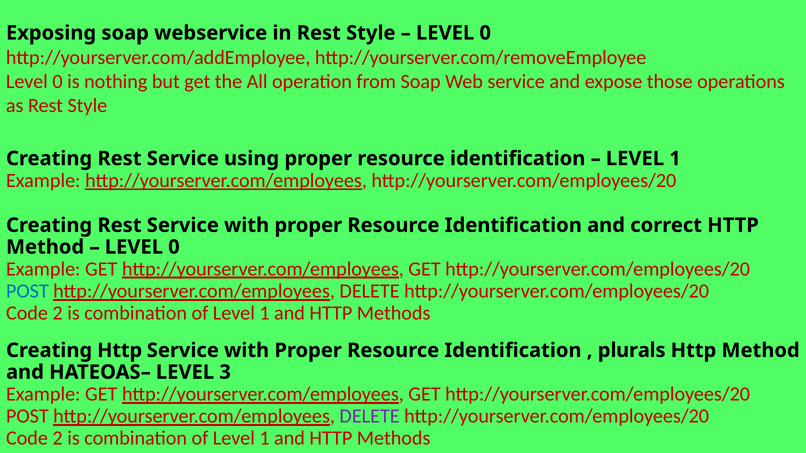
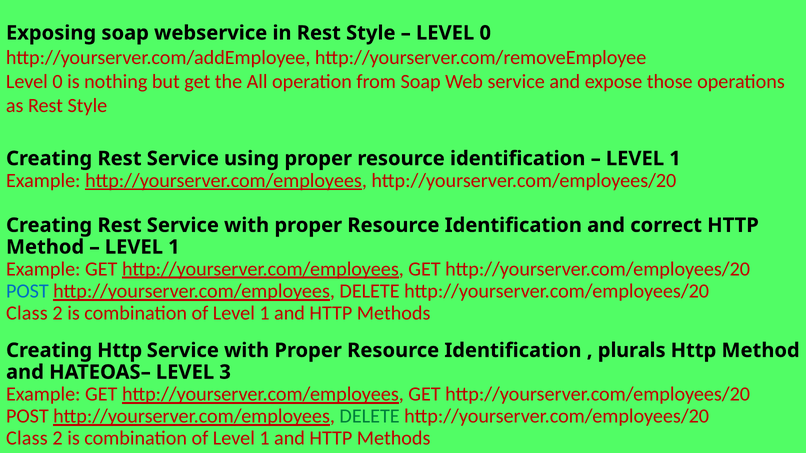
0: 0 -> 1 (174, 247)
Code: Code -> Class (27, 313)
DELETE colour: purple -> green (370, 417)
Code: Code -> Class (27, 438)
